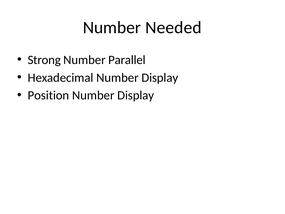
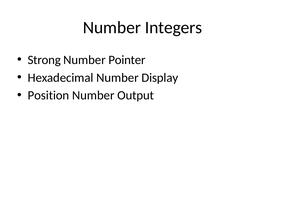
Needed: Needed -> Integers (174, 28)
Parallel: Parallel -> Pointer (127, 60)
Display: Display -> Output (136, 95)
